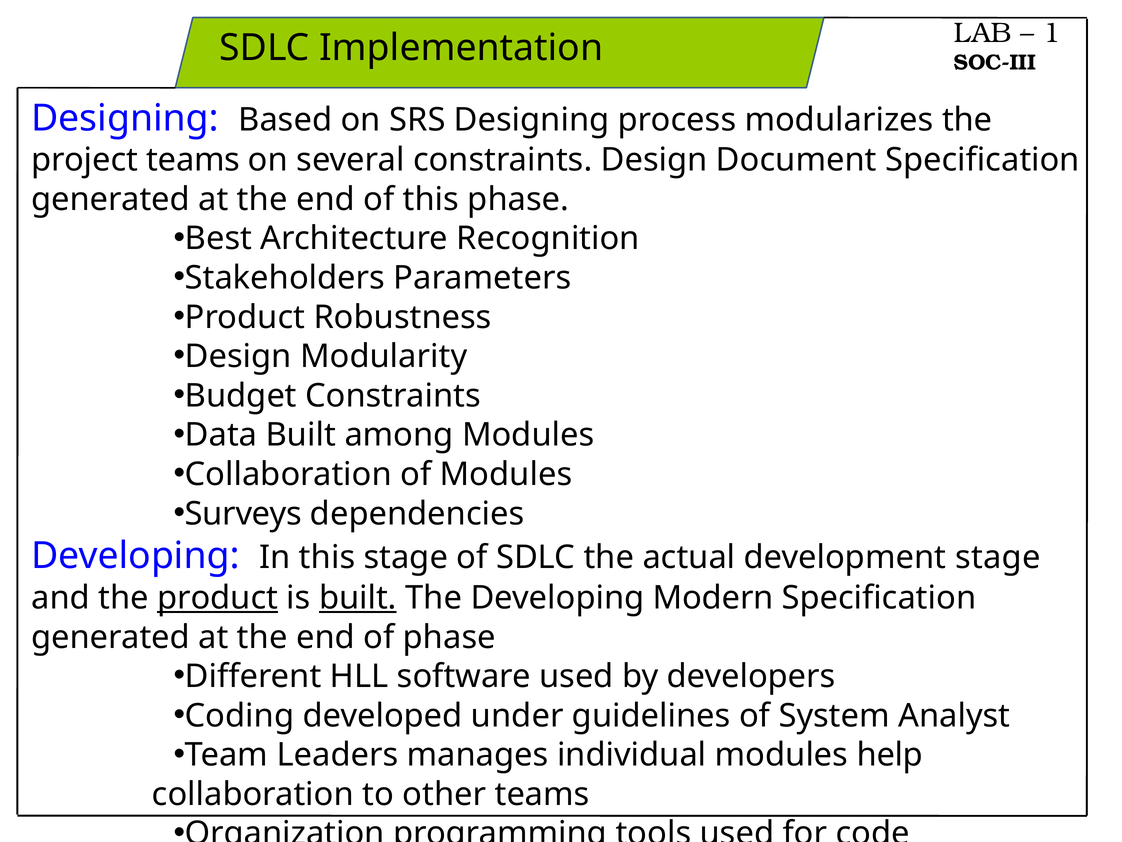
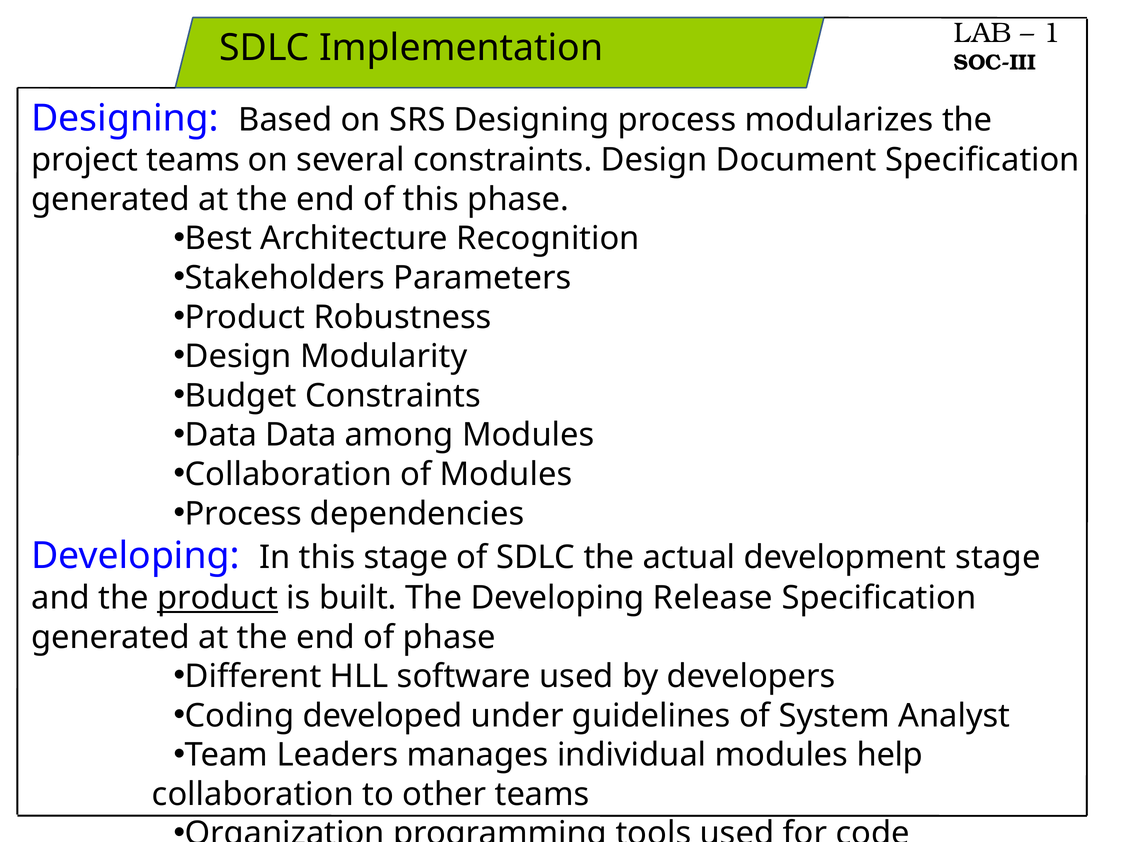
Data Built: Built -> Data (301, 435)
Surveys: Surveys -> Process (243, 513)
built underline: present -> none (358, 598)
Modern: Modern -> Release (713, 598)
